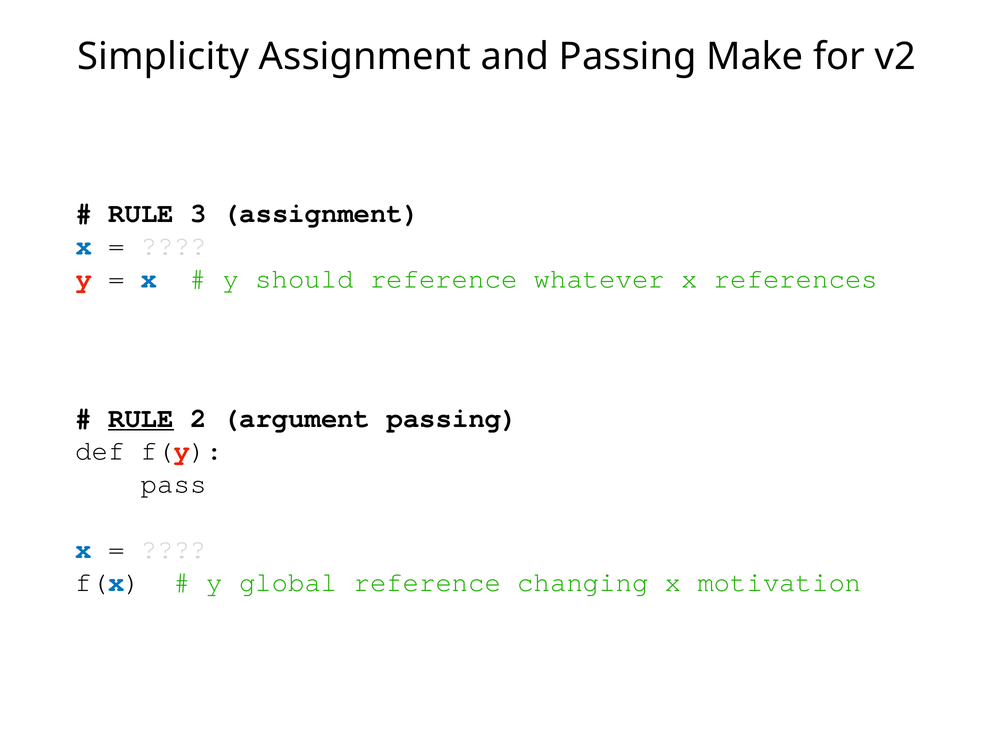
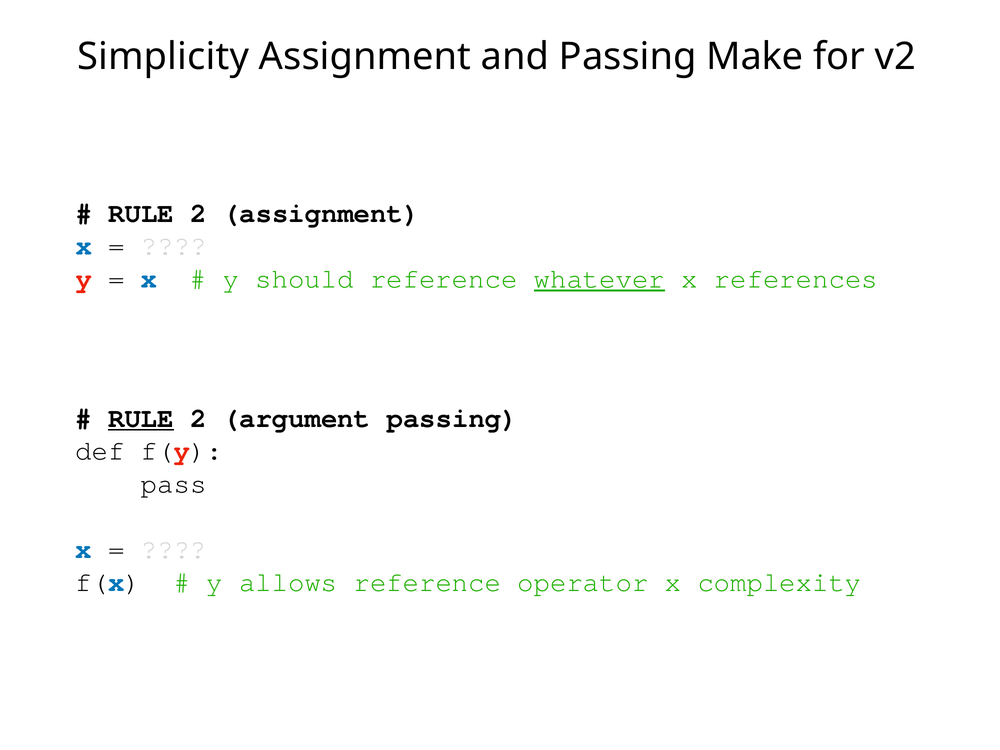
3: 3 -> 2 (198, 213)
whatever underline: none -> present (599, 279)
global: global -> allows (288, 582)
changing: changing -> operator (583, 582)
motivation: motivation -> complexity (779, 582)
